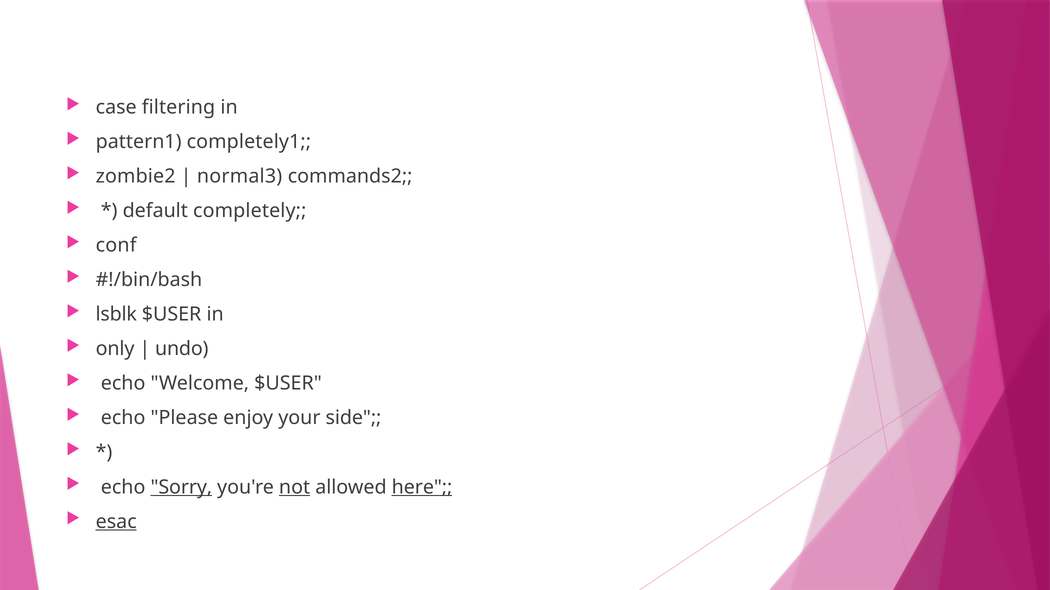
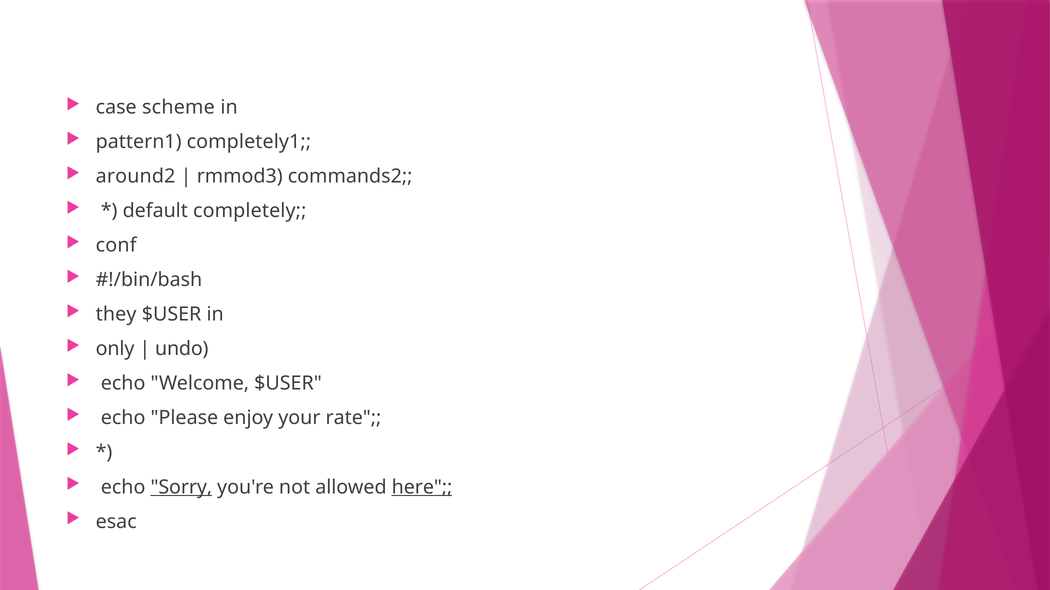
filtering: filtering -> scheme (178, 107)
zombie2: zombie2 -> around2 (136, 176)
normal3: normal3 -> rmmod3 (240, 176)
lsblk: lsblk -> they (116, 315)
side: side -> rate (353, 418)
not underline: present -> none (295, 488)
esac underline: present -> none (116, 522)
